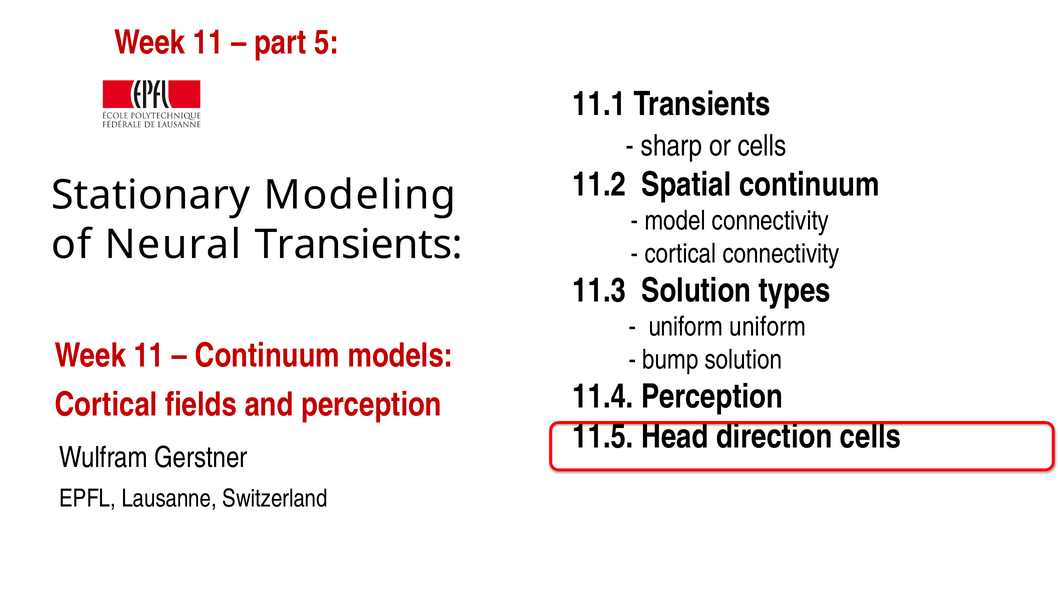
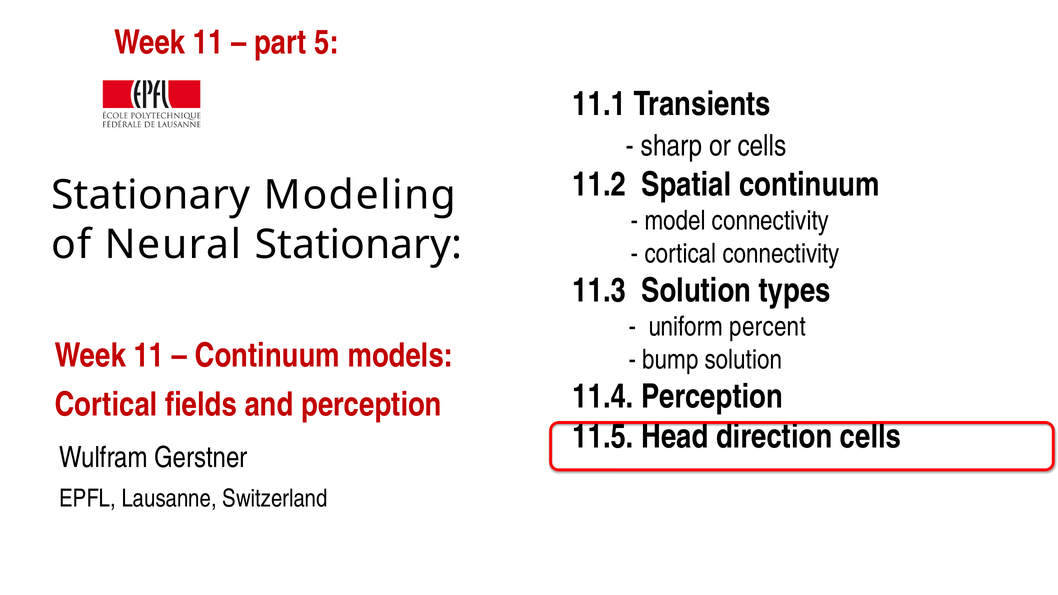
Neural Transients: Transients -> Stationary (359, 245)
uniform uniform: uniform -> percent (768, 327)
